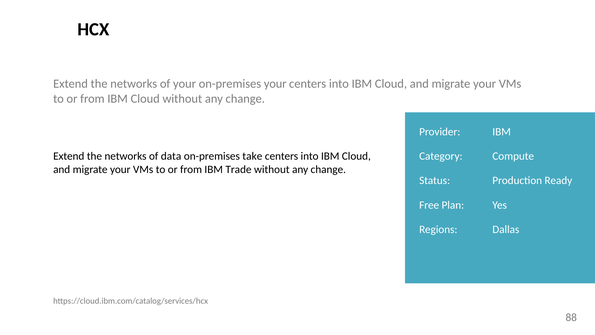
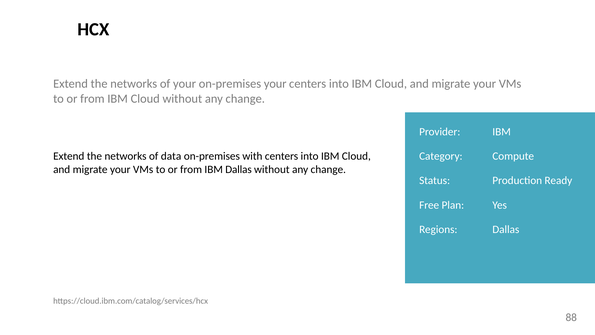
take: take -> with (252, 156)
IBM Trade: Trade -> Dallas (239, 169)
